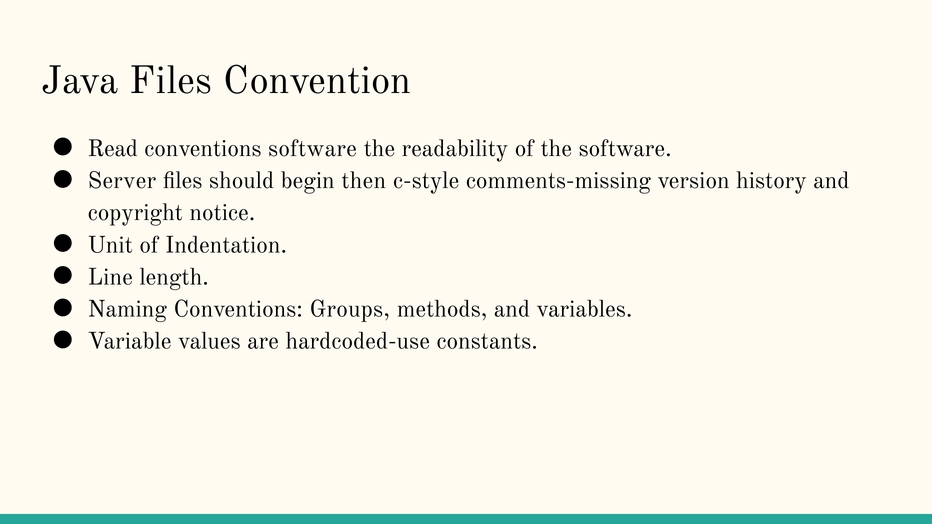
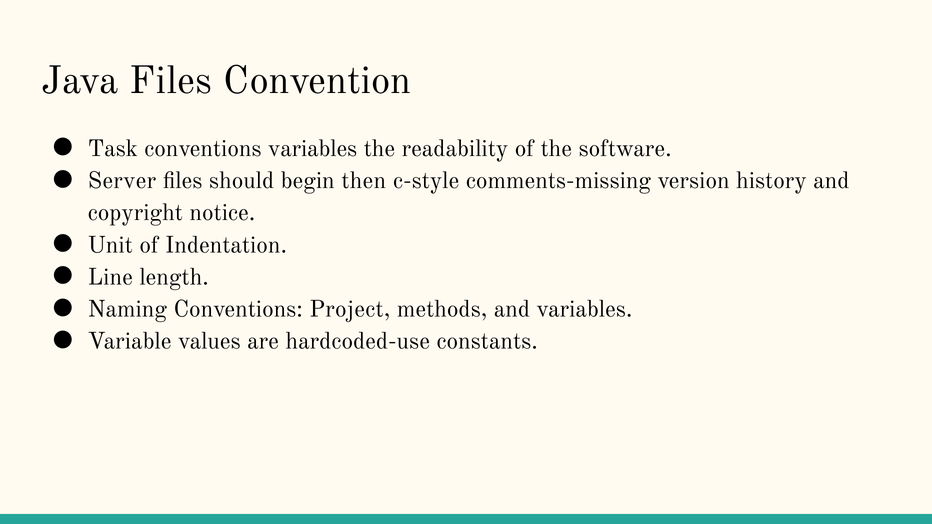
Read: Read -> Task (113, 149)
conventions software: software -> variables (313, 149)
Groups: Groups -> Project (350, 309)
